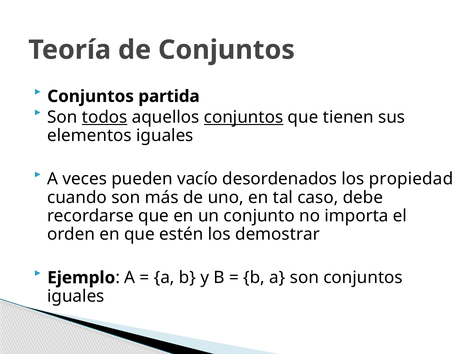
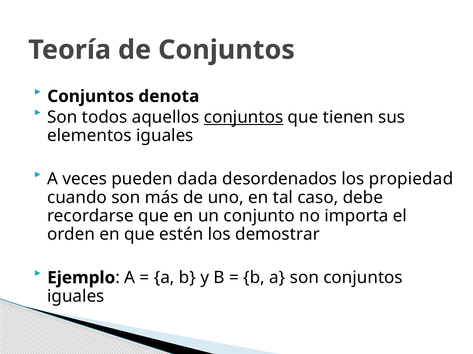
partida: partida -> denota (169, 97)
todos underline: present -> none (105, 117)
vacío: vacío -> dada (197, 179)
